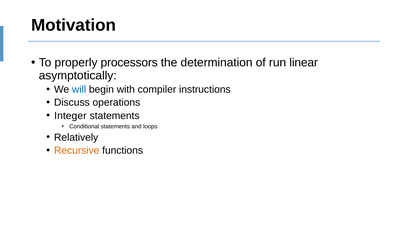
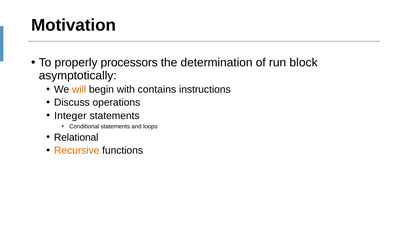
linear: linear -> block (304, 63)
will colour: blue -> orange (79, 90)
compiler: compiler -> contains (157, 90)
Relatively: Relatively -> Relational (76, 138)
